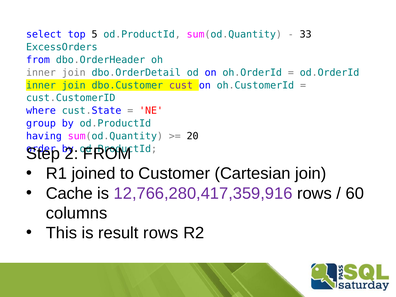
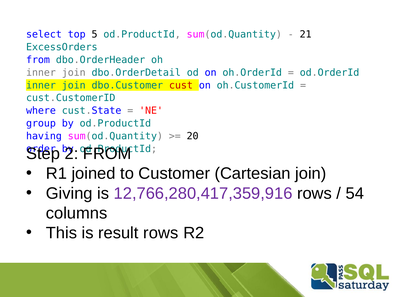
33: 33 -> 21 (306, 34)
cust colour: purple -> red (181, 85)
Cache: Cache -> Giving (69, 193)
60: 60 -> 54 (355, 193)
